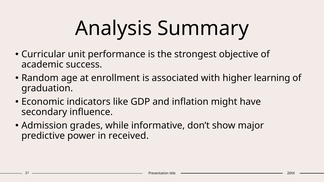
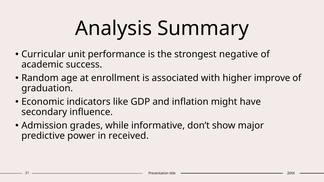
objective: objective -> negative (239, 54)
learning: learning -> improve (272, 78)
